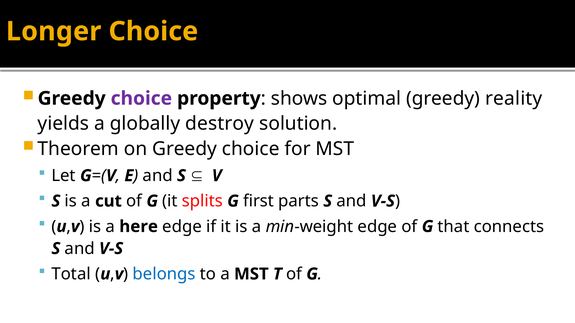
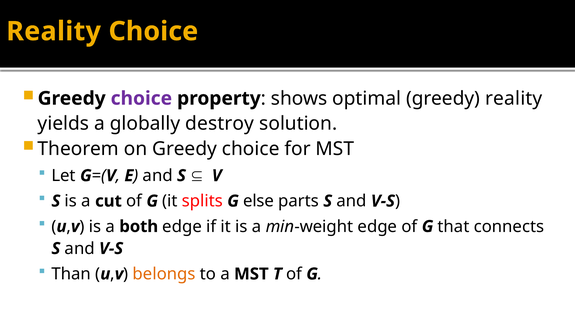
Longer: Longer -> Reality (54, 31)
first: first -> else (259, 201)
here: here -> both (139, 227)
Total: Total -> Than (71, 274)
belongs colour: blue -> orange (164, 274)
